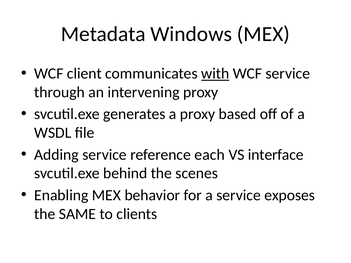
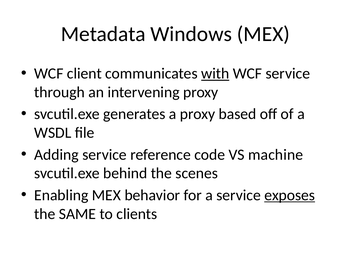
each: each -> code (210, 155)
interface: interface -> machine (276, 155)
exposes underline: none -> present (290, 195)
